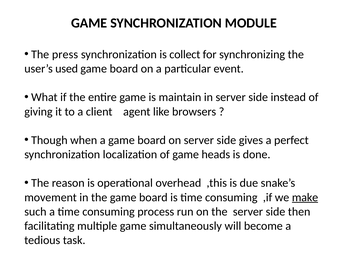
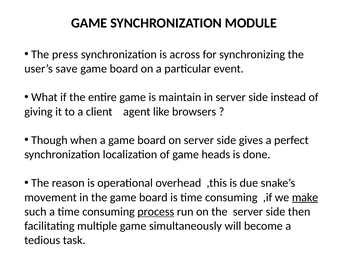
collect: collect -> across (185, 54)
used: used -> save (67, 69)
process underline: none -> present (156, 211)
